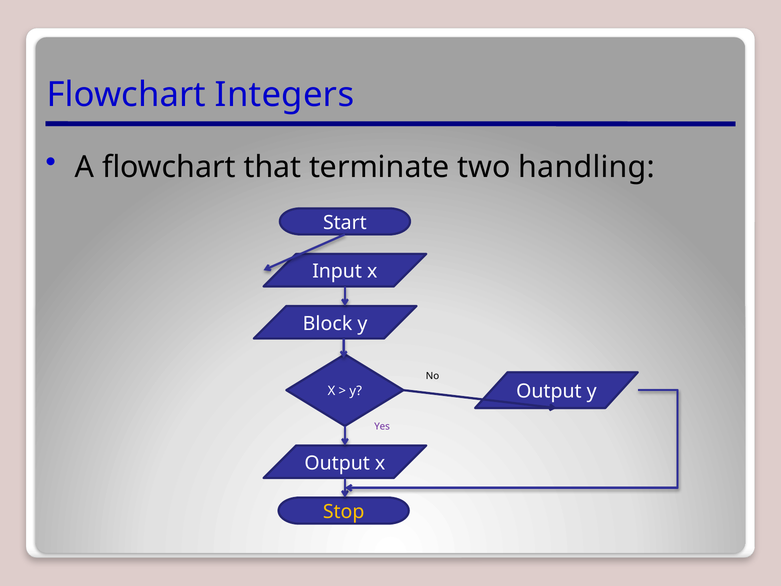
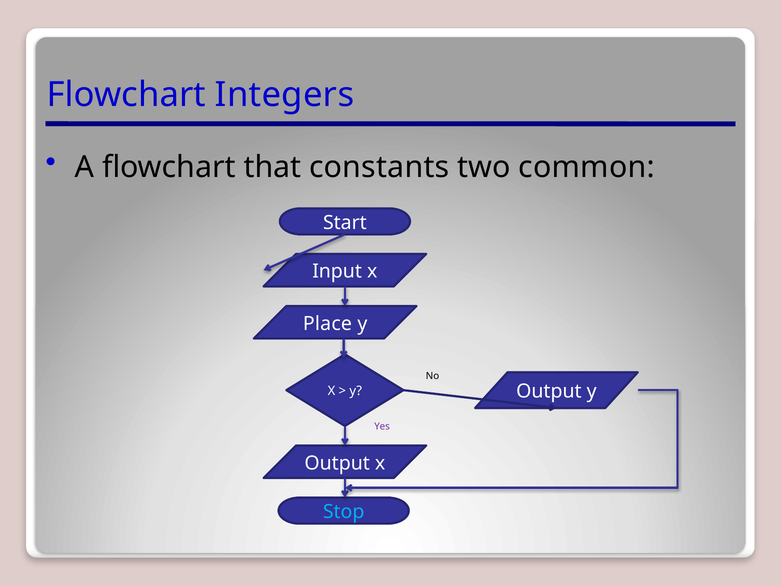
terminate: terminate -> constants (379, 167)
handling: handling -> common (587, 167)
Block: Block -> Place (327, 323)
Stop colour: yellow -> light blue (344, 512)
